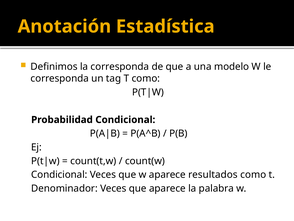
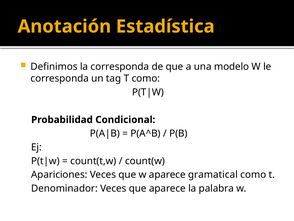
Condicional: Condicional -> Apariciones (59, 174)
resultados: resultados -> gramatical (213, 174)
